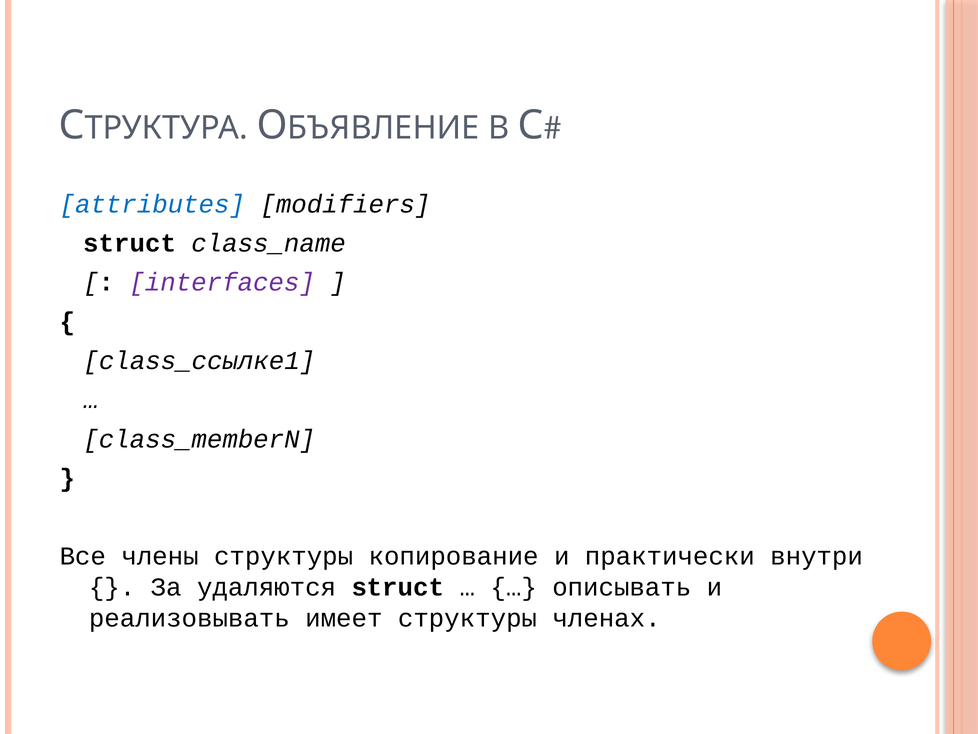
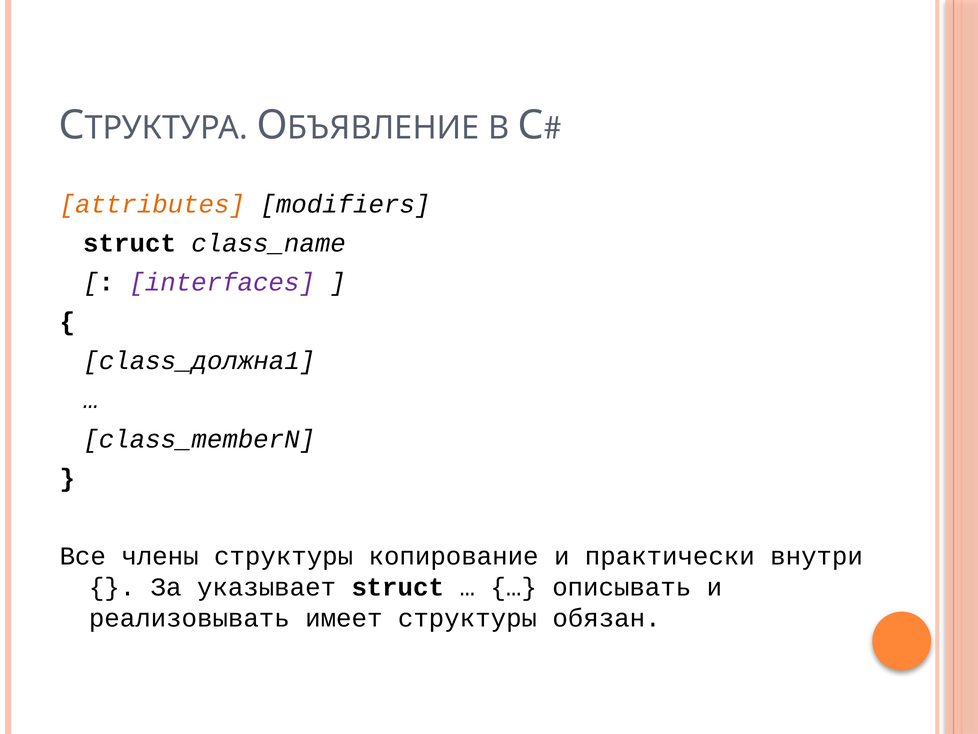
attributes colour: blue -> orange (152, 204)
class_ссылке1: class_ссылке1 -> class_должна1 (199, 360)
удаляются: удаляются -> указывает (267, 587)
членах: членах -> обязан (607, 618)
